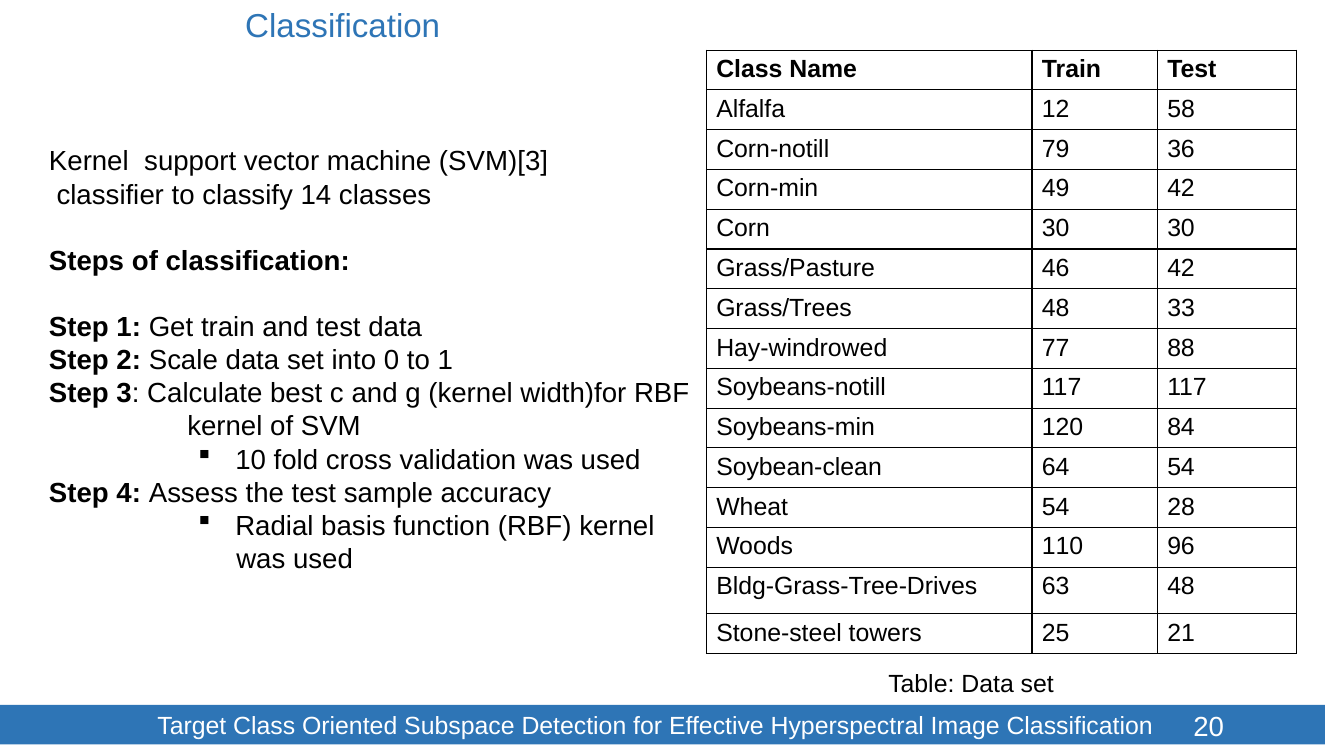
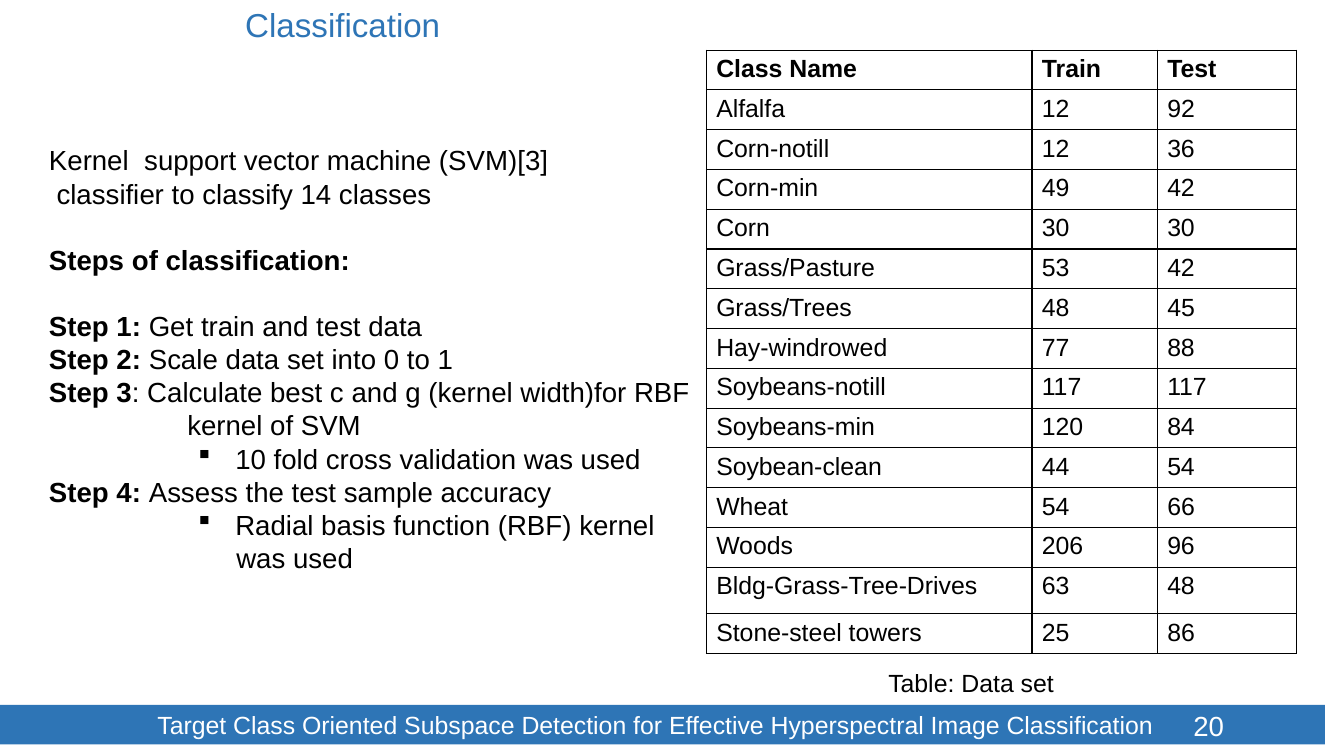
58: 58 -> 92 (1181, 109)
Corn-notill 79: 79 -> 12 (1056, 149)
46: 46 -> 53 (1056, 268)
33: 33 -> 45 (1181, 308)
64: 64 -> 44 (1056, 467)
28: 28 -> 66 (1181, 507)
110: 110 -> 206 (1063, 547)
21: 21 -> 86 (1181, 633)
